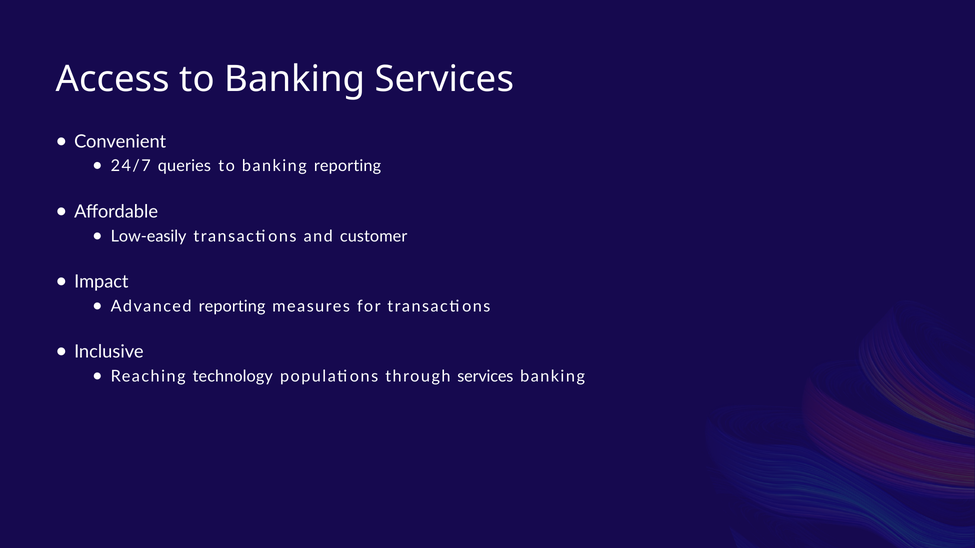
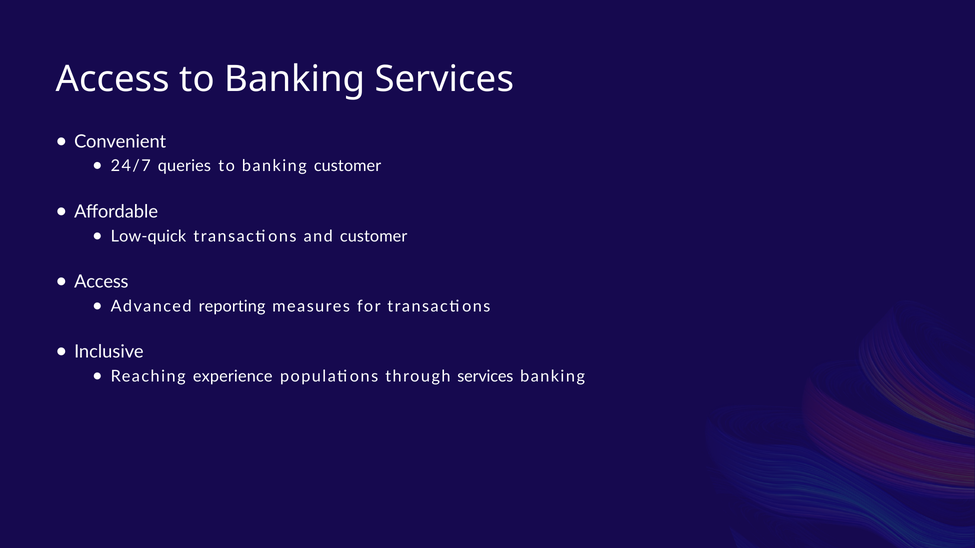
banking reporting: reporting -> customer (348, 166)
Low-easily: Low-easily -> Low-quick (148, 236)
Impact: Impact -> Access (101, 282)
technology: technology -> experience (233, 377)
